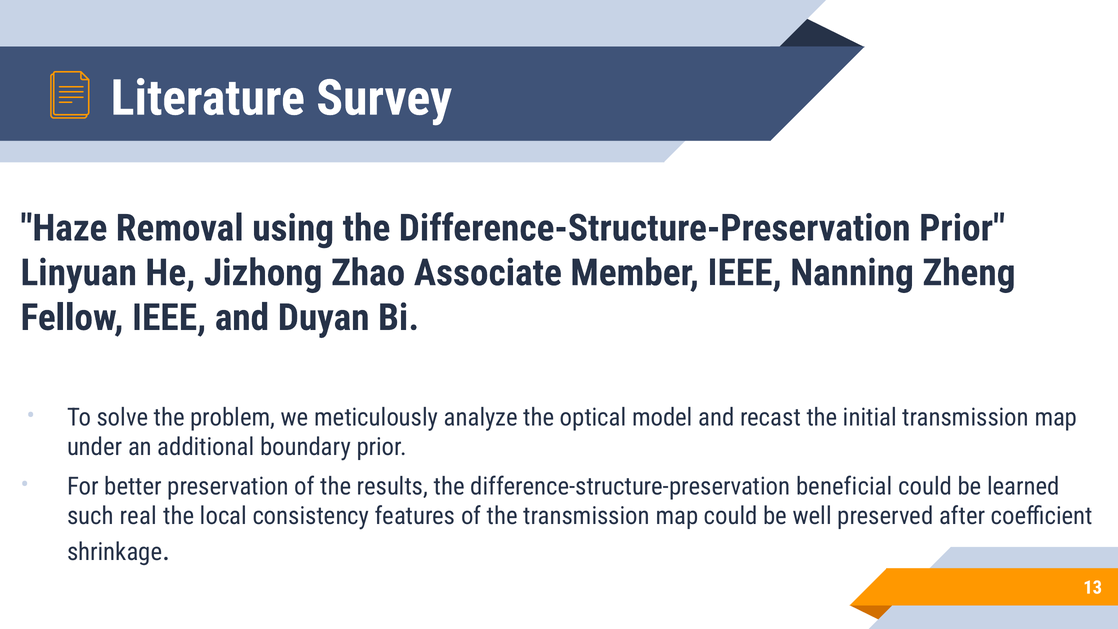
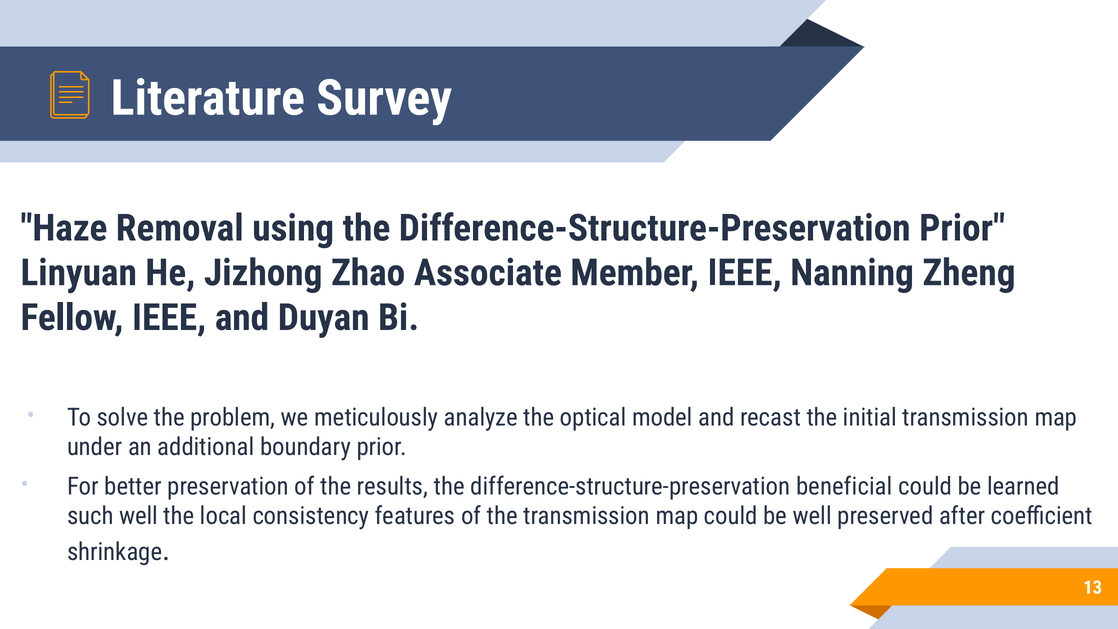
such real: real -> well (139, 516)
